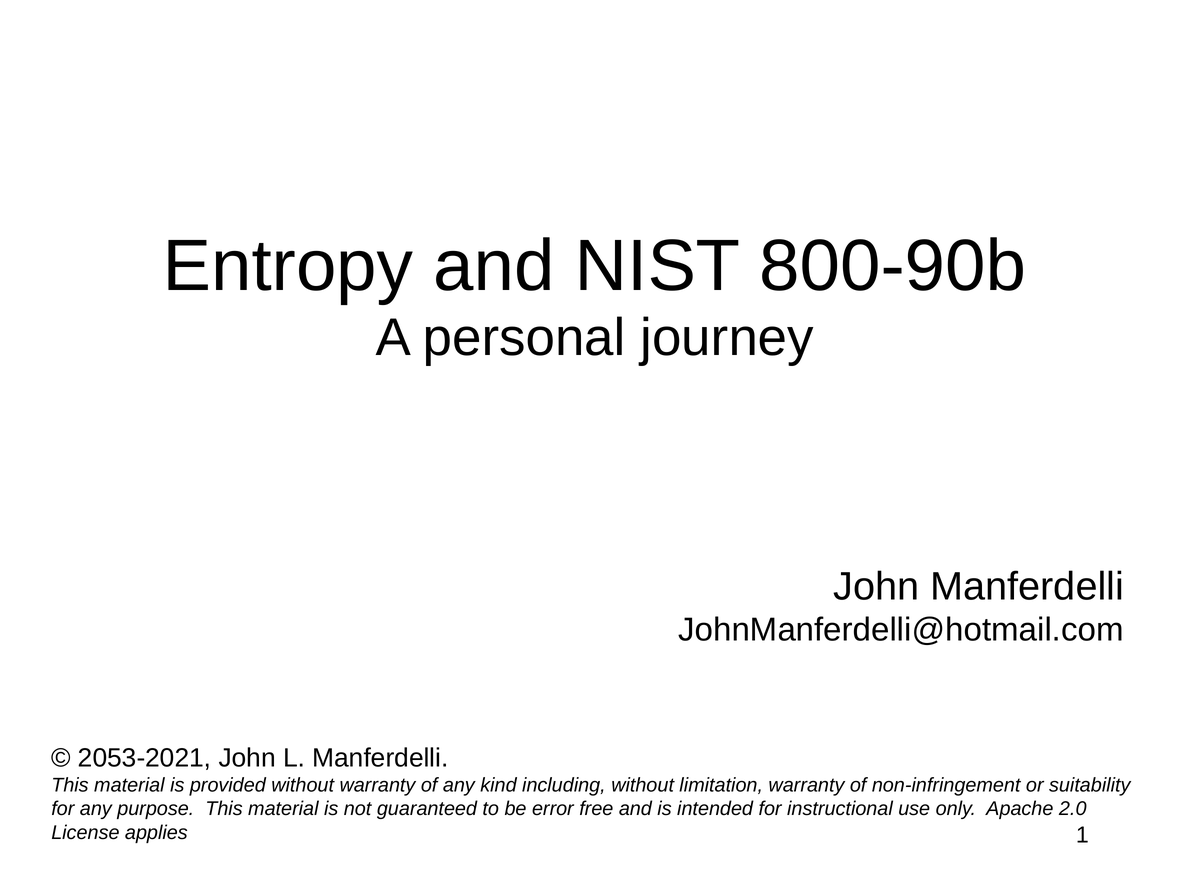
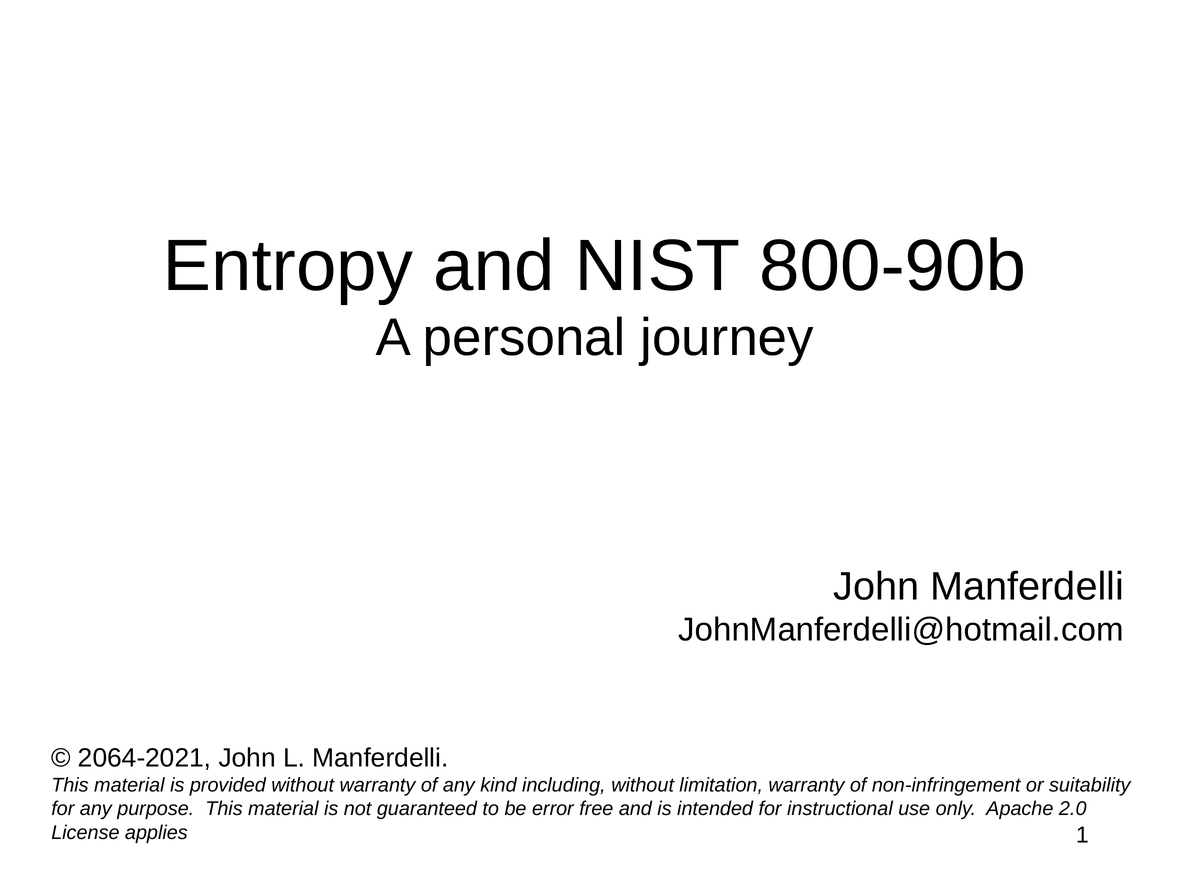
2053-2021: 2053-2021 -> 2064-2021 (145, 757)
